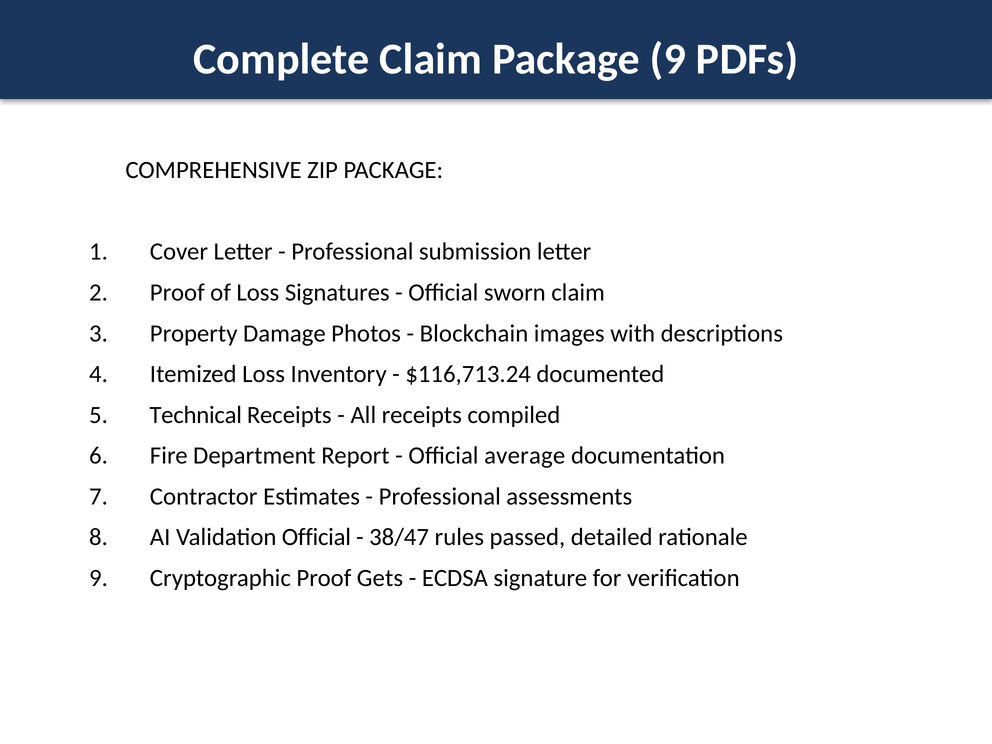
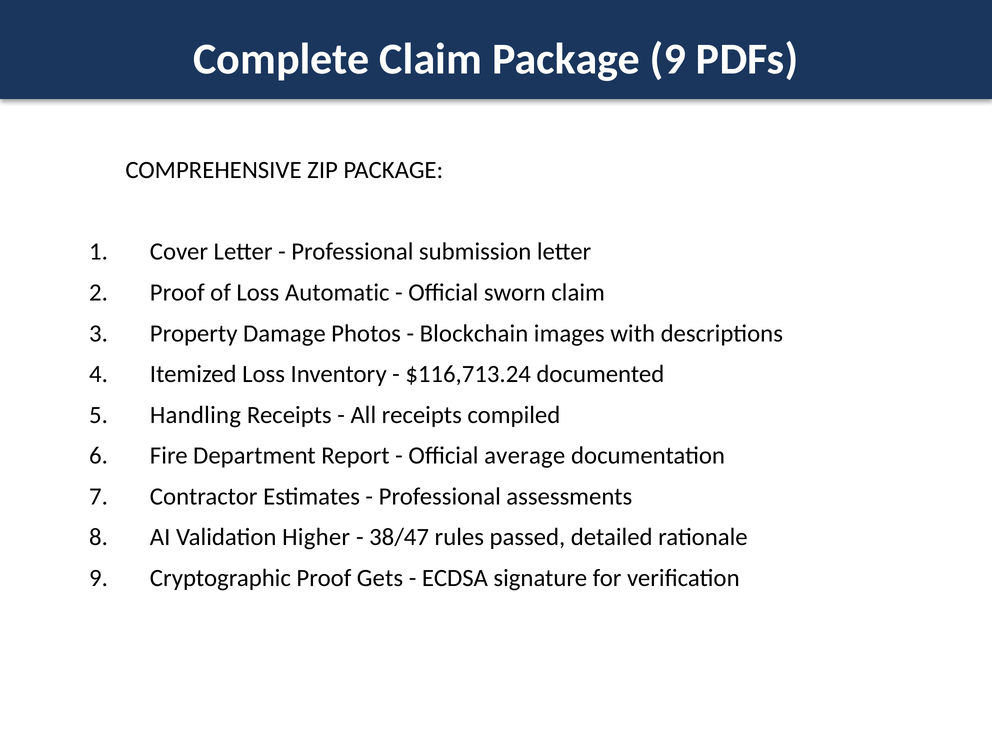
Signatures: Signatures -> Automatic (337, 293)
Technical: Technical -> Handling (195, 415)
Validation Official: Official -> Higher (316, 537)
